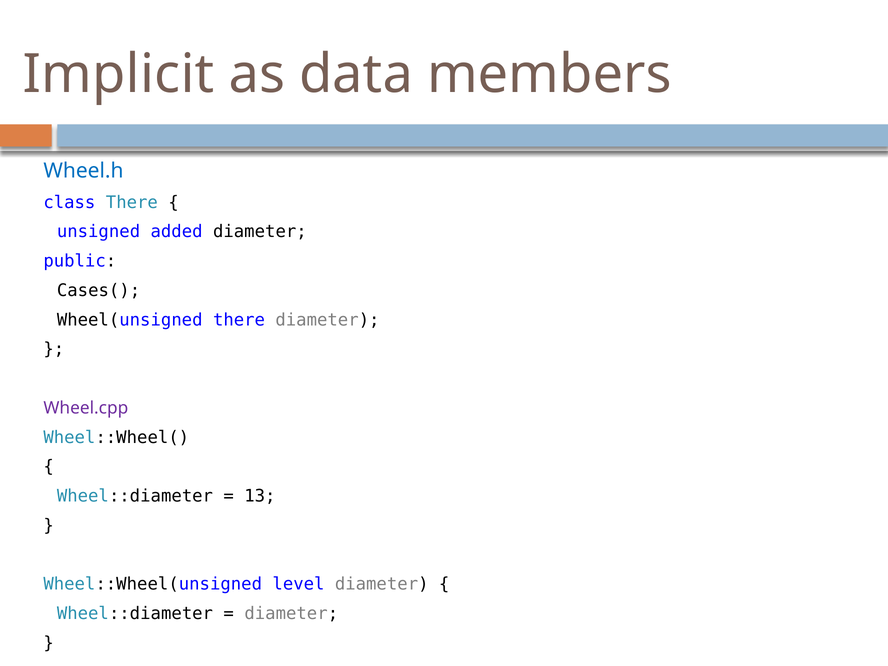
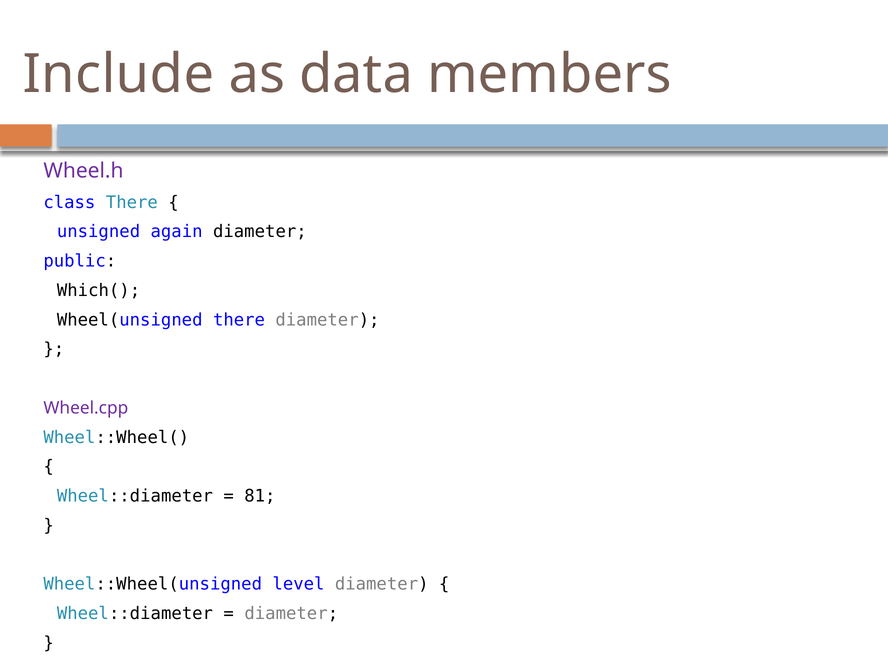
Implicit: Implicit -> Include (118, 74)
Wheel.h colour: blue -> purple (83, 171)
added: added -> again (177, 232)
Cases(: Cases( -> Which( (99, 290)
13: 13 -> 81 (260, 496)
